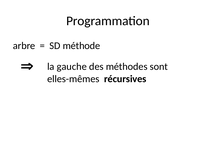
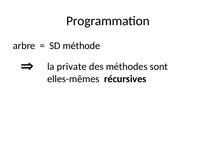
gauche: gauche -> private (72, 67)
